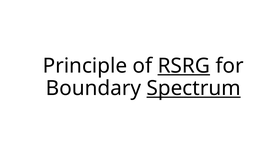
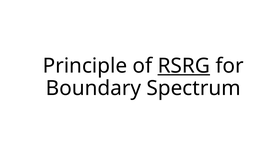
Spectrum underline: present -> none (194, 88)
